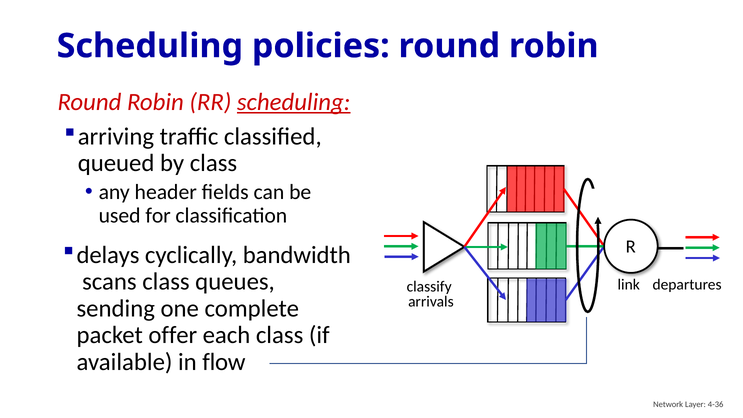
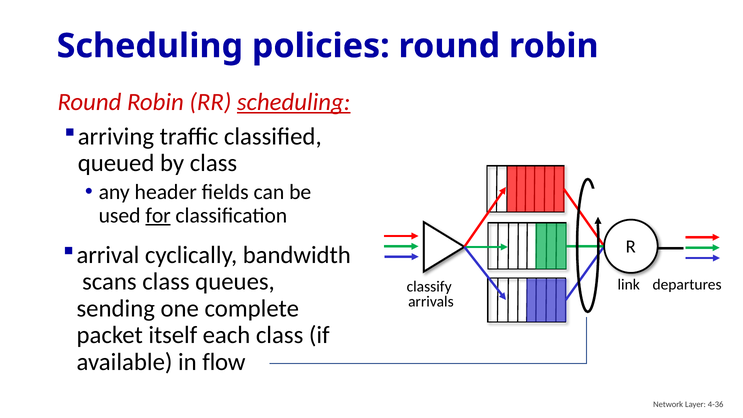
for underline: none -> present (158, 215)
delays: delays -> arrival (108, 255)
offer: offer -> itself (173, 335)
